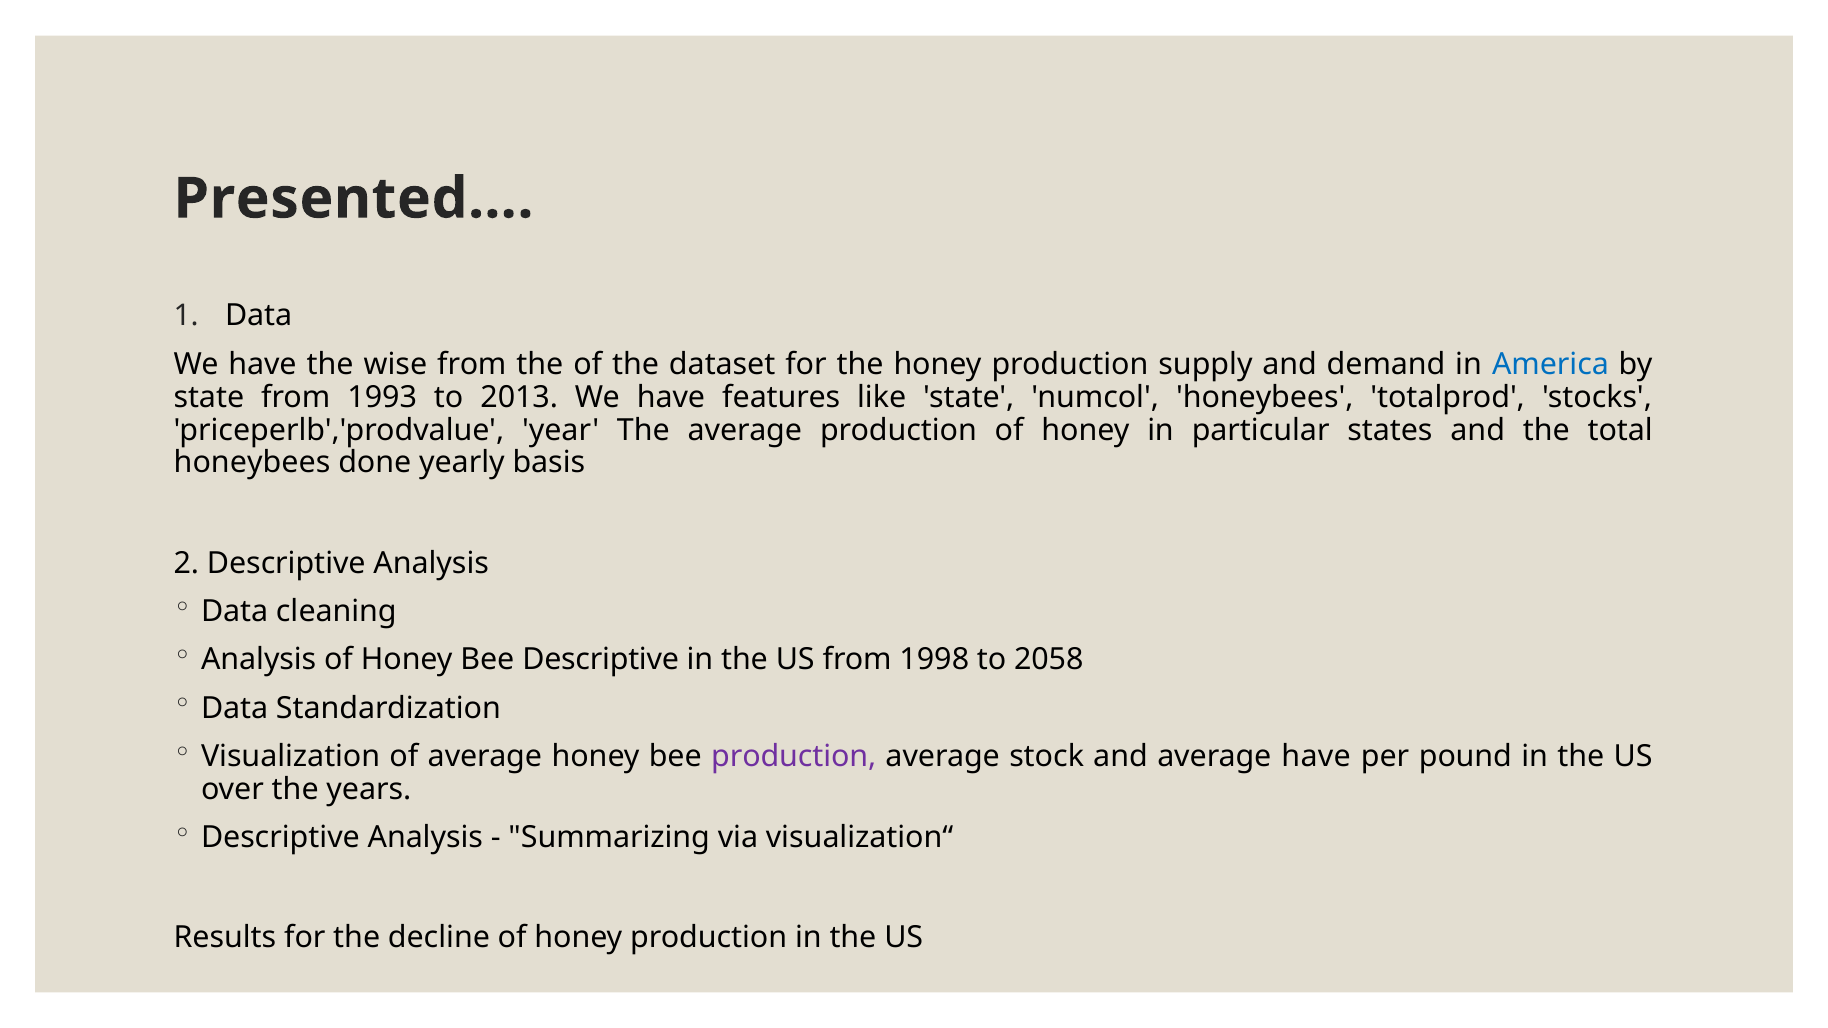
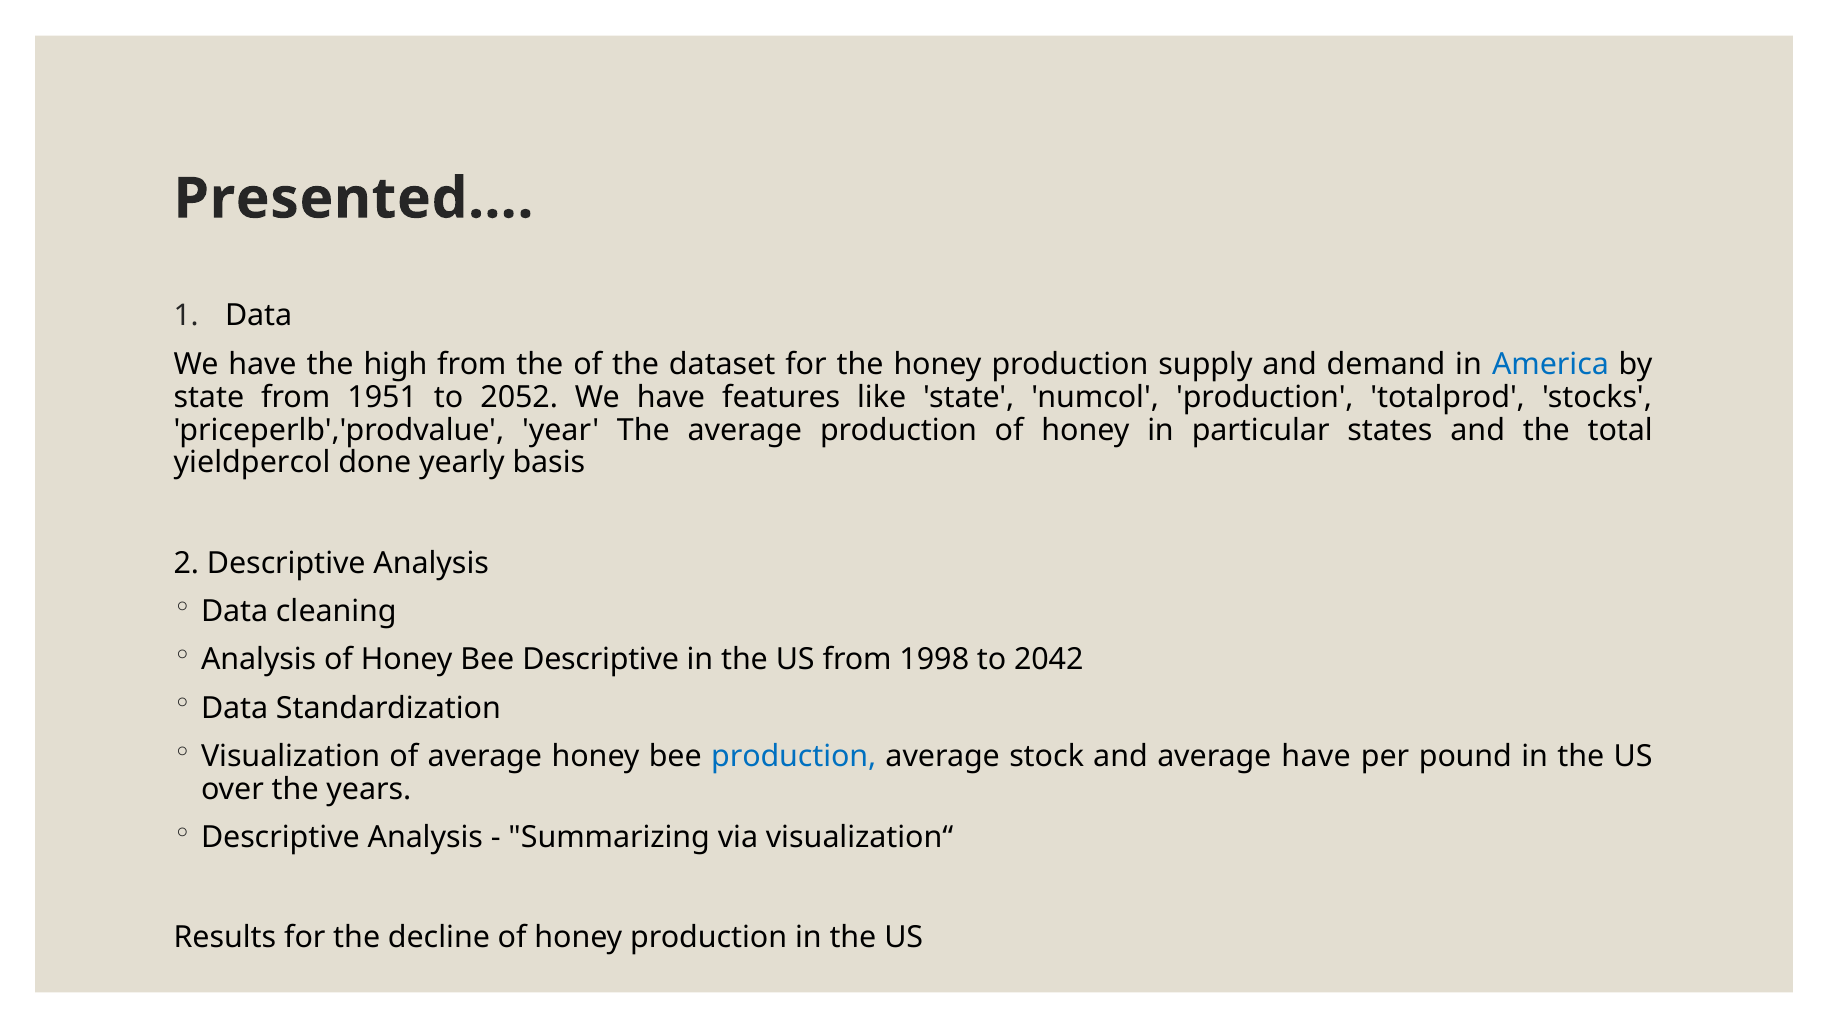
wise: wise -> high (395, 364)
1993: 1993 -> 1951 (382, 397)
2013: 2013 -> 2052 (519, 397)
numcol honeybees: honeybees -> production (1265, 397)
honeybees: honeybees -> yieldpercol (252, 463)
2058: 2058 -> 2042 (1049, 660)
production colour: purple -> blue (794, 756)
